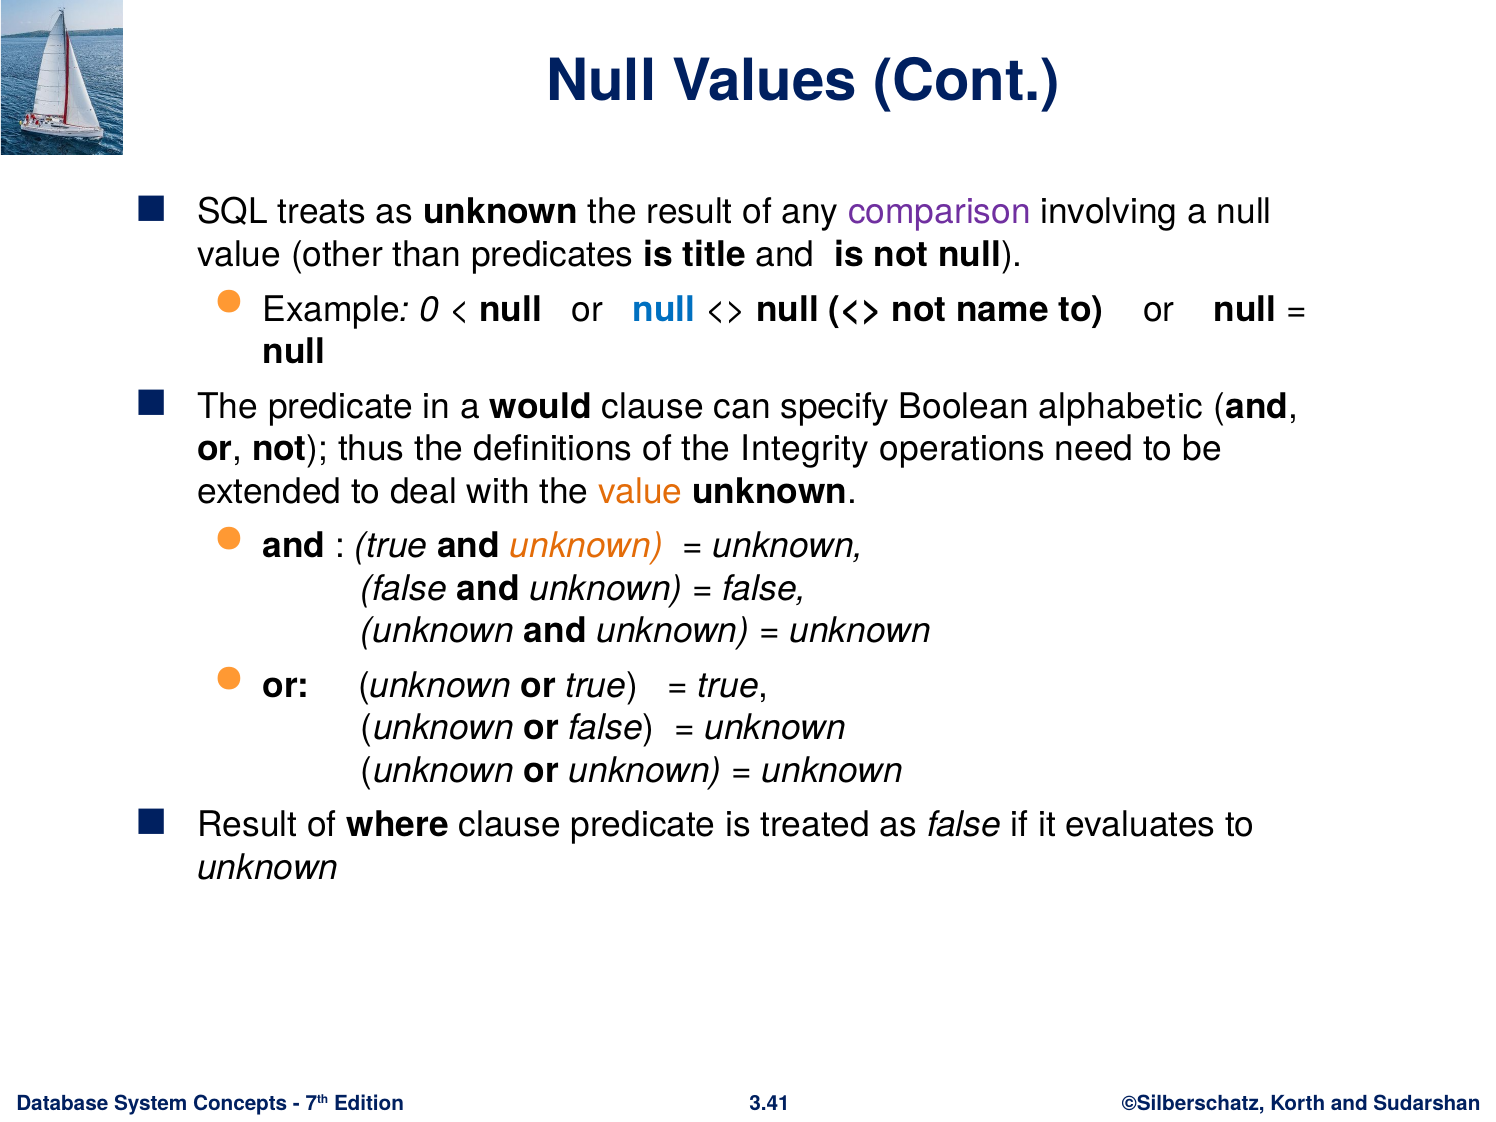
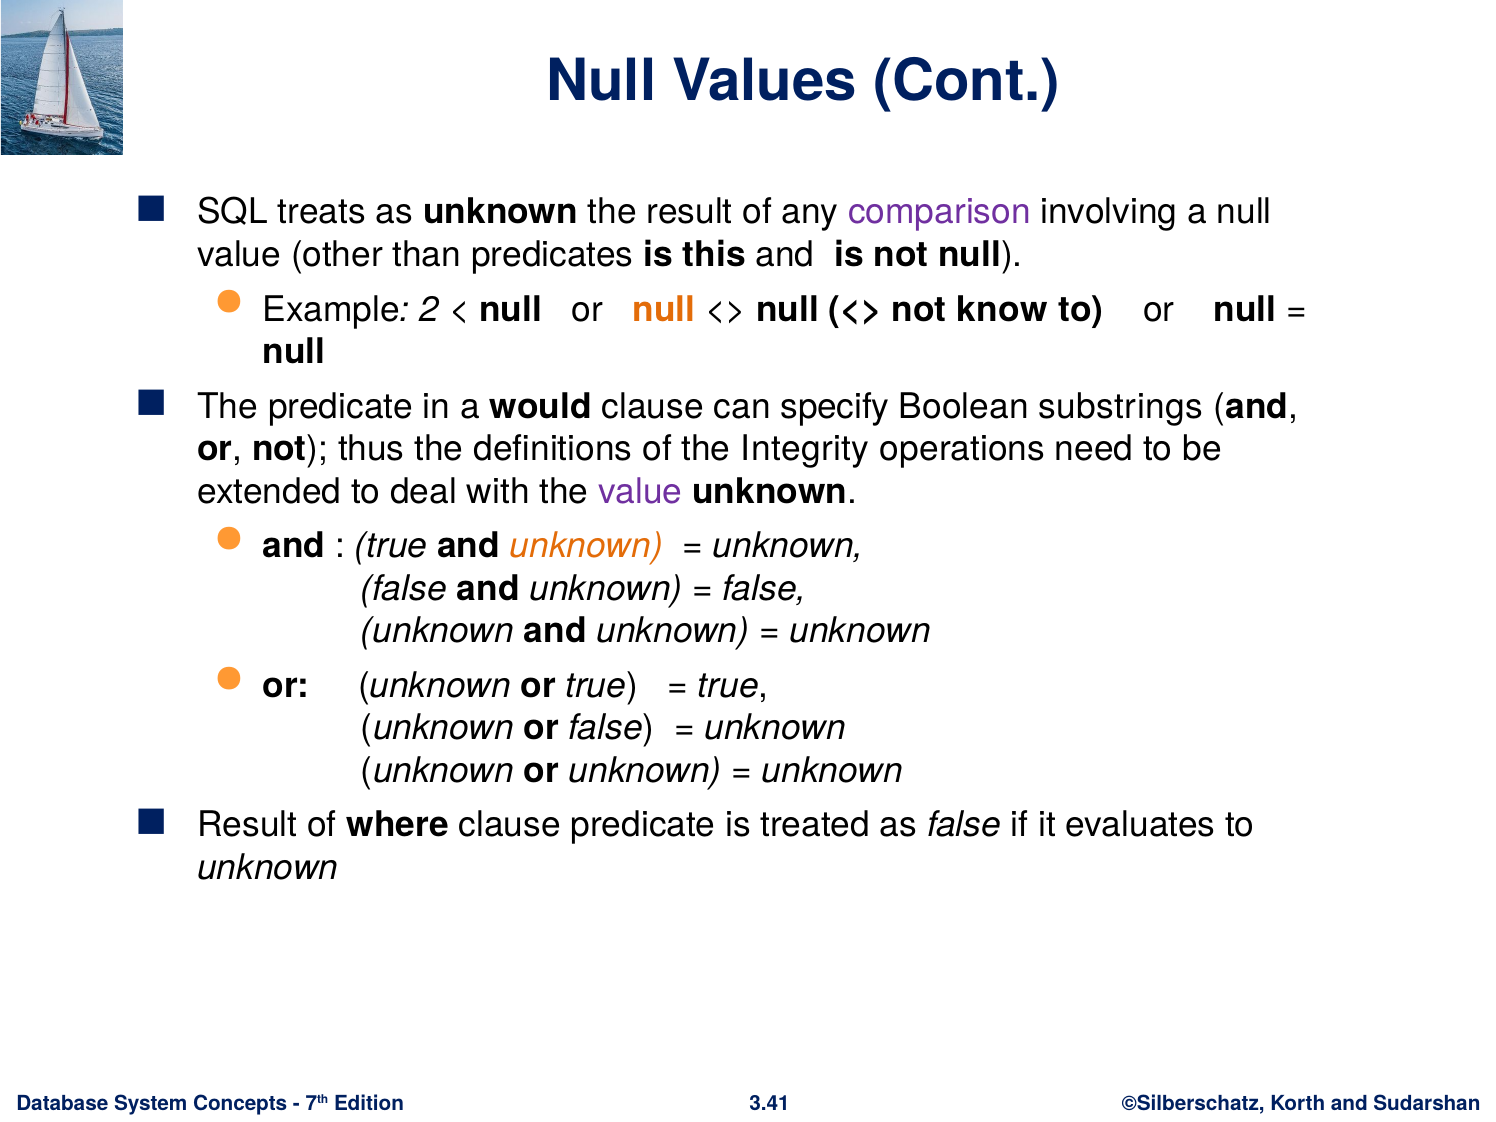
title: title -> this (714, 255)
0: 0 -> 2 (429, 309)
null colour: blue -> orange (664, 309)
name: name -> know (1002, 309)
alphabetic: alphabetic -> substrings (1121, 407)
value colour: orange -> purple (640, 491)
